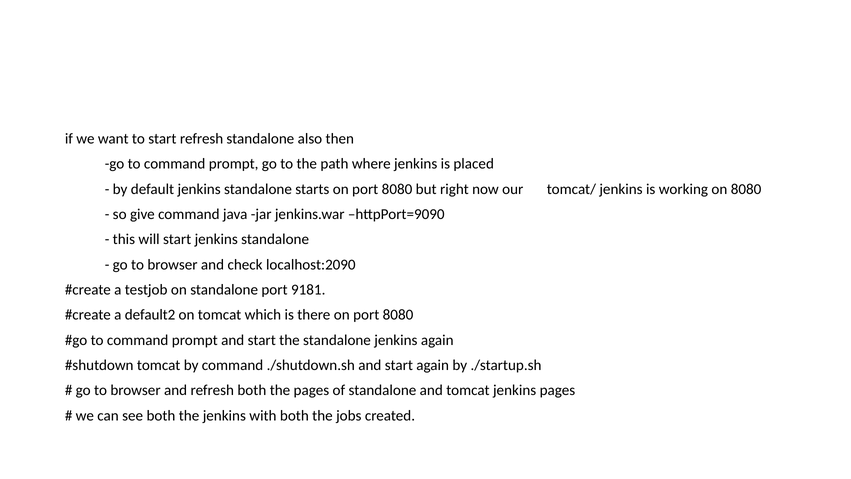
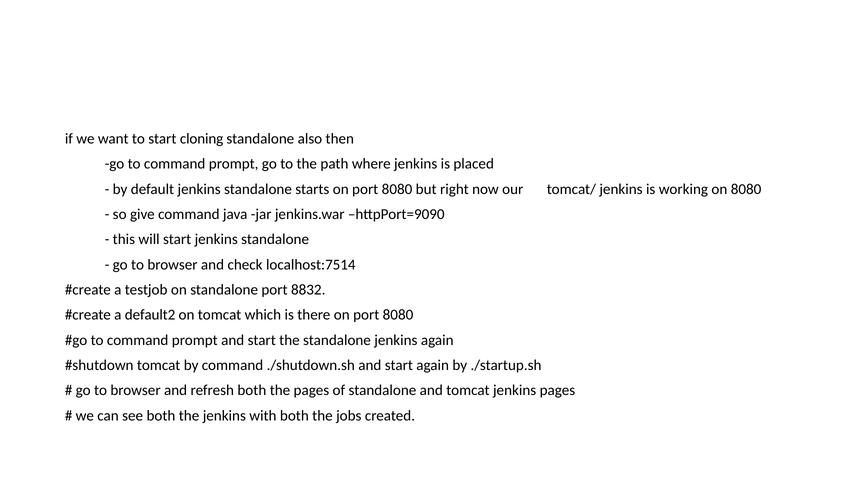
start refresh: refresh -> cloning (202, 139)
localhost:2090: localhost:2090 -> localhost:7514 (311, 264)
9181: 9181 -> 8832 (308, 290)
